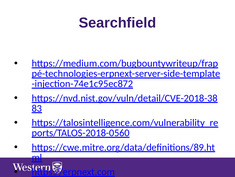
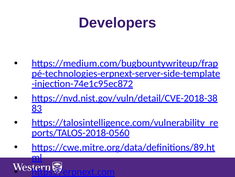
Searchfield: Searchfield -> Developers (117, 23)
